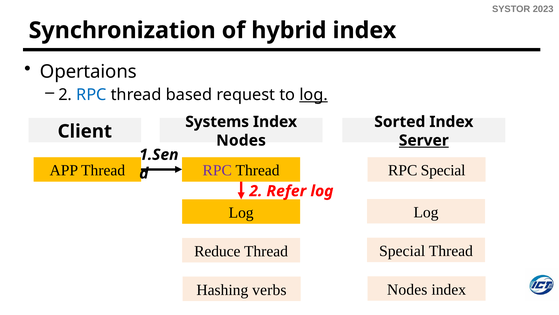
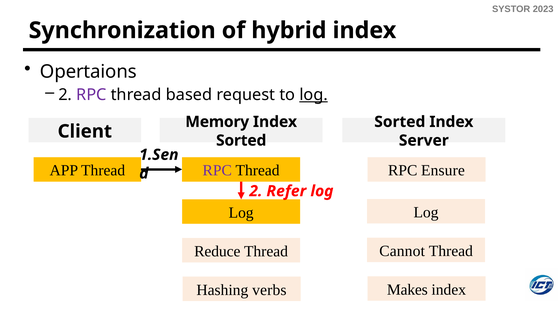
RPC colour: blue -> purple (91, 95)
Systems: Systems -> Memory (217, 122)
Nodes: Nodes -> Sorted (241, 140)
Server underline: present -> none (424, 140)
RPC Special: Special -> Ensure (443, 170)
Special: Special -> Cannot (402, 251)
Nodes: Nodes -> Makes (407, 289)
